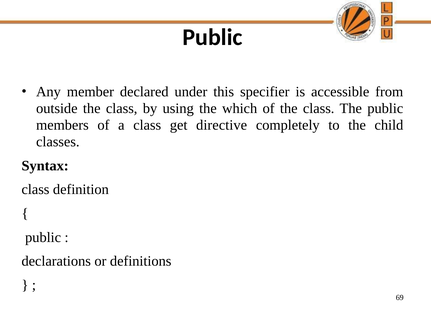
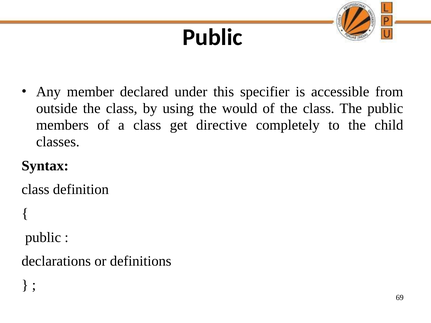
which: which -> would (240, 108)
